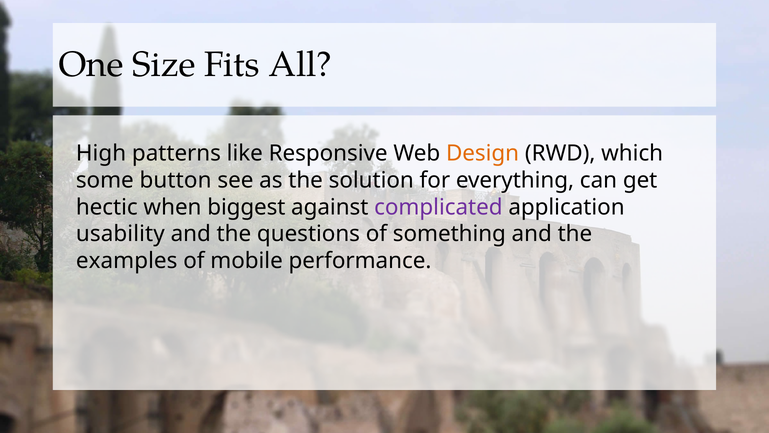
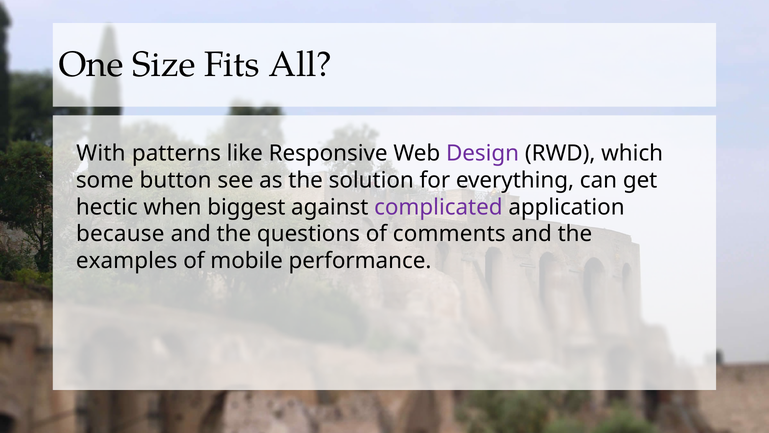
High: High -> With (101, 153)
Design colour: orange -> purple (483, 153)
usability: usability -> because (120, 234)
something: something -> comments (449, 234)
